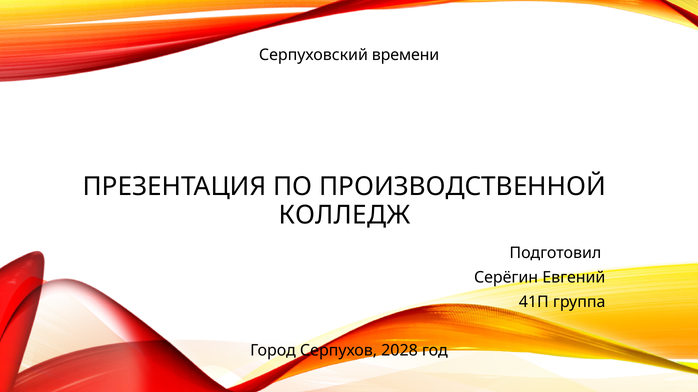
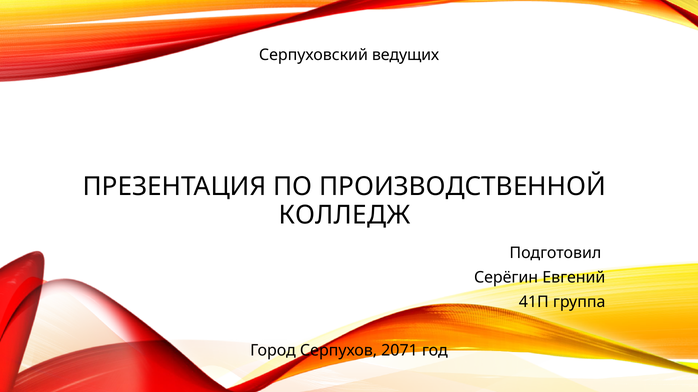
времени: времени -> ведущих (406, 55)
2028: 2028 -> 2071 (400, 351)
